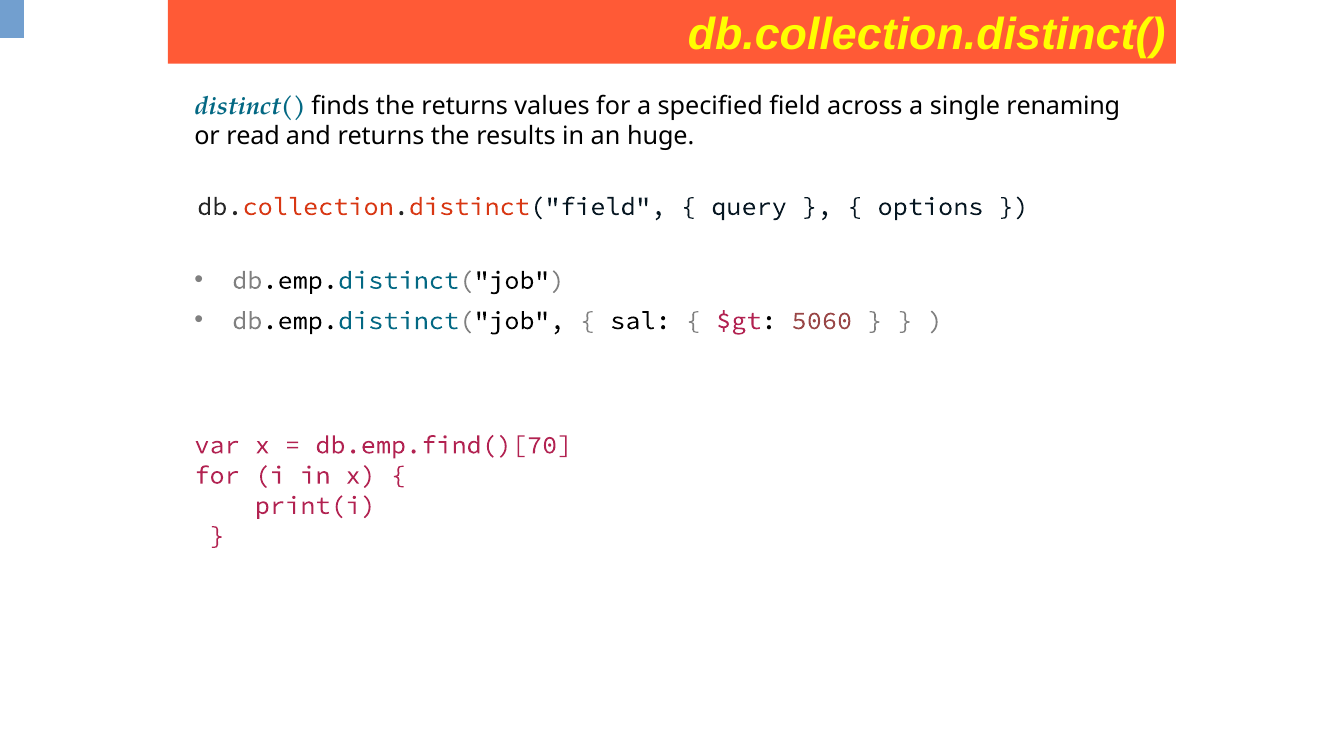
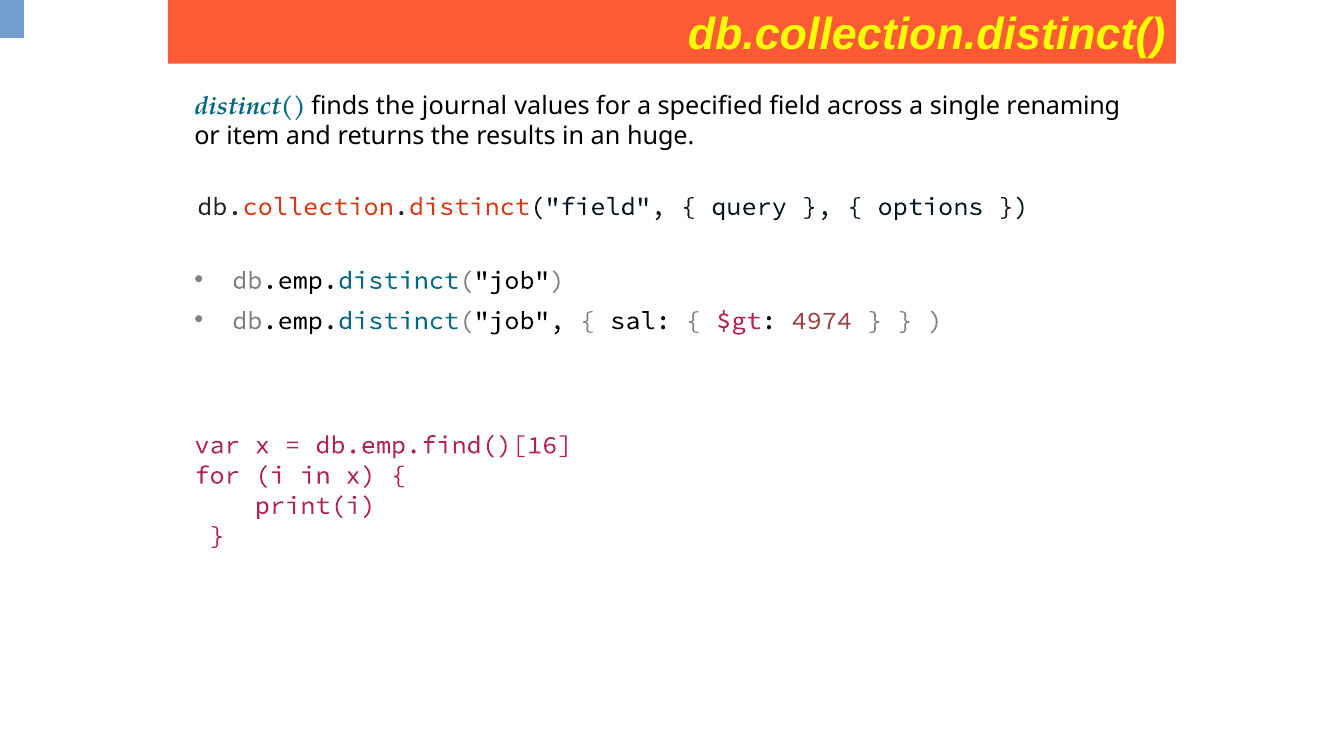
the returns: returns -> journal (464, 106)
read: read -> item (253, 136)
5060: 5060 -> 4974 (822, 321)
db.emp.find()[70: db.emp.find()[70 -> db.emp.find()[16 (444, 445)
